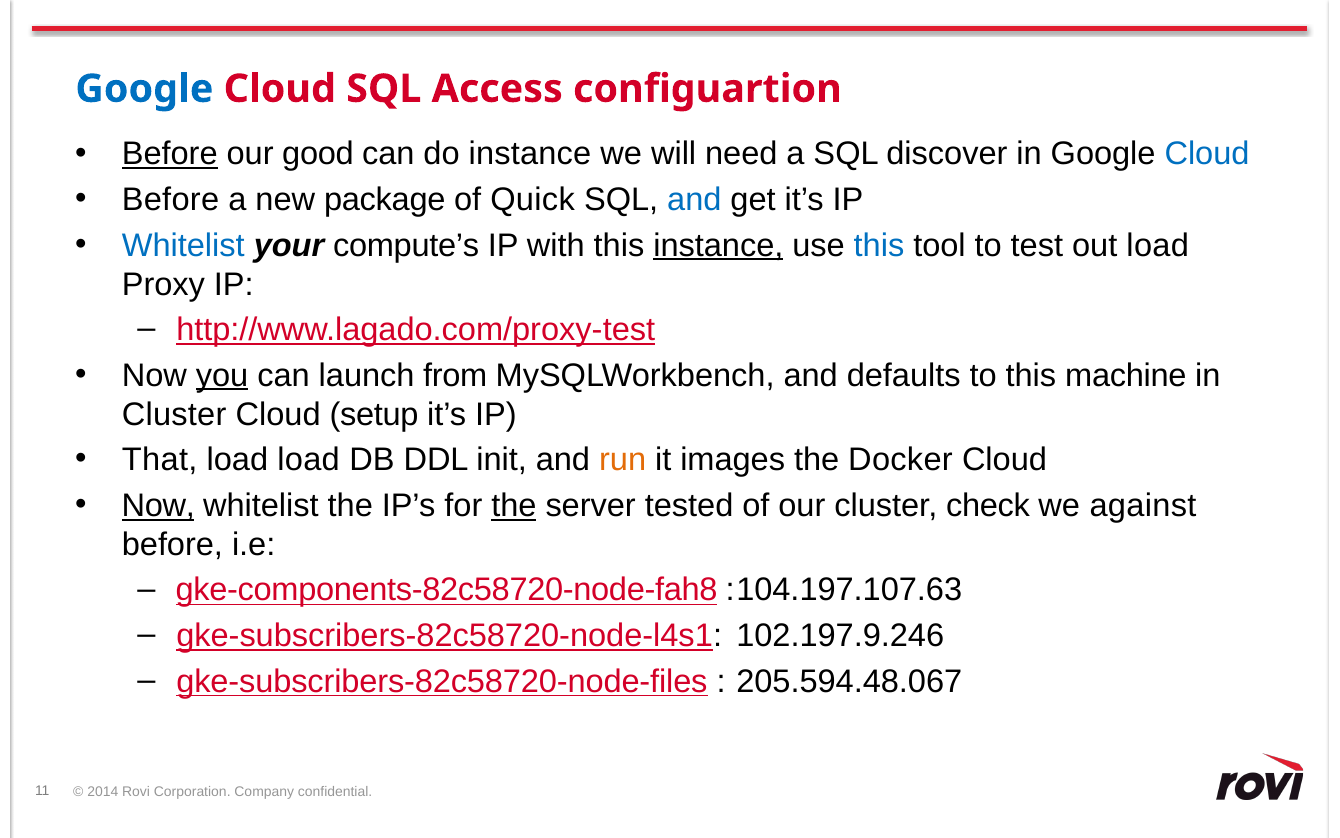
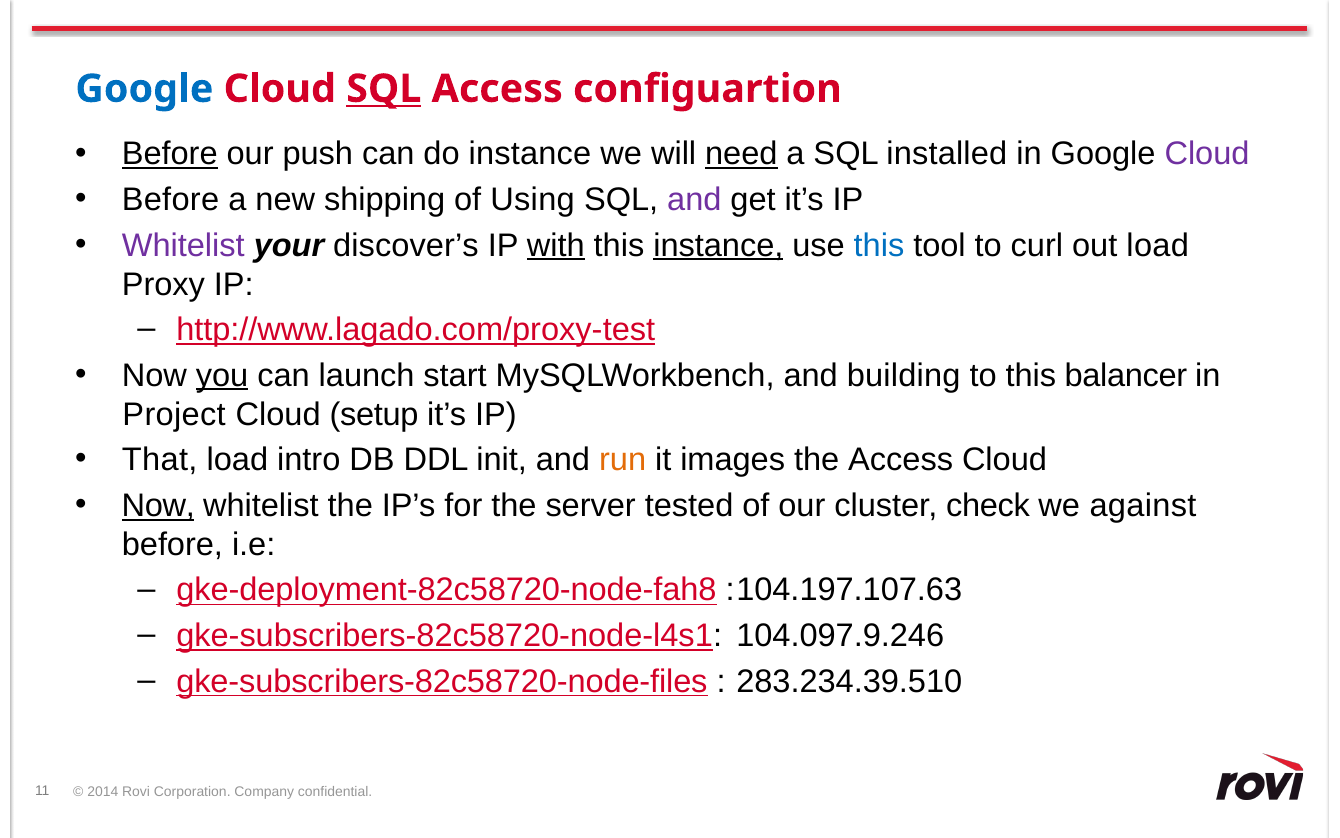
SQL underline: none -> present (384, 89)
good: good -> push (318, 154)
need underline: none -> present (741, 154)
discover: discover -> installed (947, 154)
Cloud colour: blue -> purple (1207, 154)
package: package -> shipping (385, 200)
Quick: Quick -> Using (533, 200)
and colour: blue -> purple (694, 200)
Whitelist colour: blue -> purple (183, 245)
compute’s: compute’s -> discover’s (406, 245)
with underline: none -> present (556, 245)
test: test -> curl (1037, 245)
from: from -> start (455, 375)
defaults: defaults -> building (904, 375)
machine: machine -> balancer (1126, 375)
Cluster: Cluster -> Project (174, 414)
load load: load -> intro (309, 460)
the Docker: Docker -> Access (901, 460)
the underline: present -> none (514, 505)
gke-components-82c58720-node-fah8: gke-components-82c58720-node-fah8 -> gke-deployment-82c58720-node-fah8 (446, 590)
102.197.9.246: 102.197.9.246 -> 104.097.9.246 (840, 635)
205.594.48.067: 205.594.48.067 -> 283.234.39.510 (849, 681)
